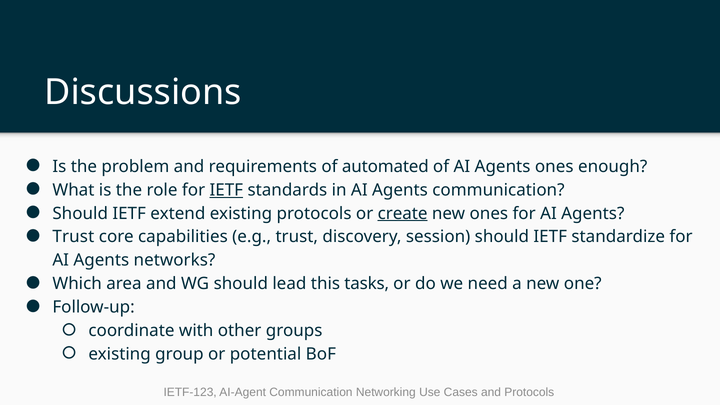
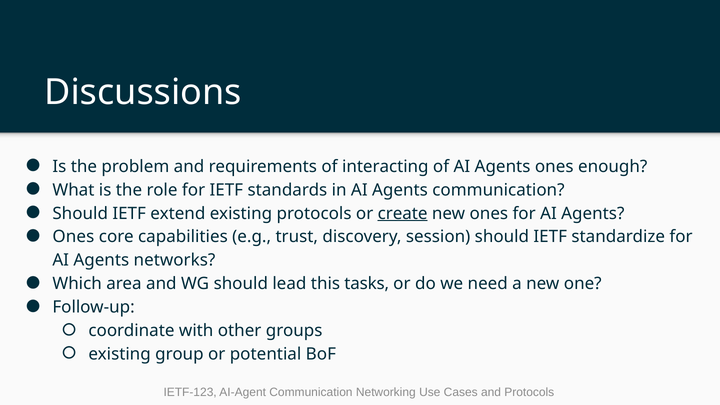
automated: automated -> interacting (385, 167)
IETF underline: present -> none (226, 190)
Trust: Trust -> Ones (73, 237)
